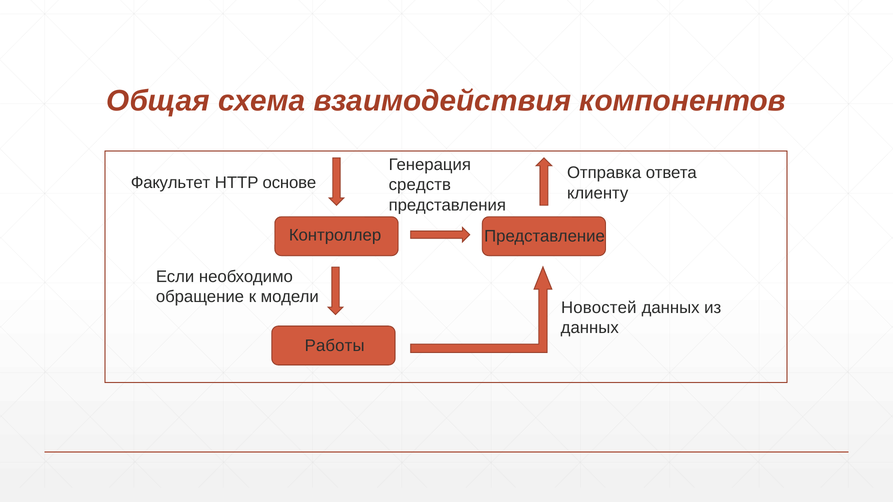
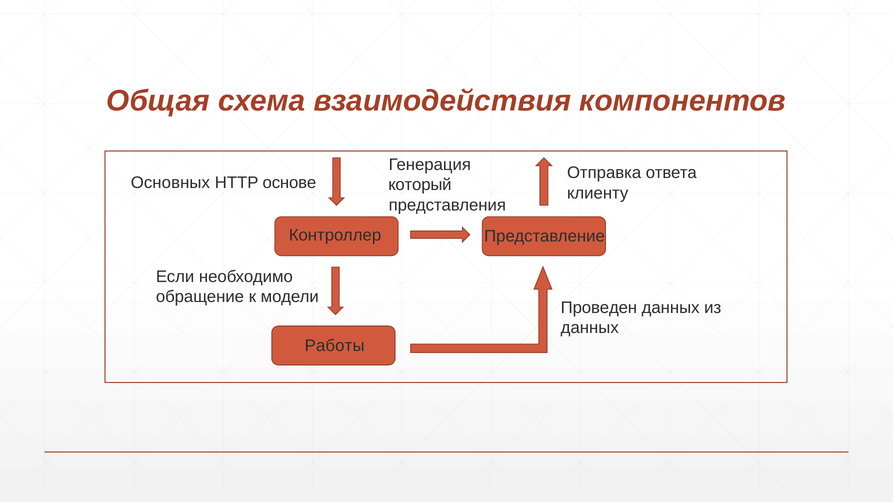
Факультет: Факультет -> Основных (170, 183)
средств: средств -> который (420, 185)
Новостей: Новостей -> Проведен (599, 308)
